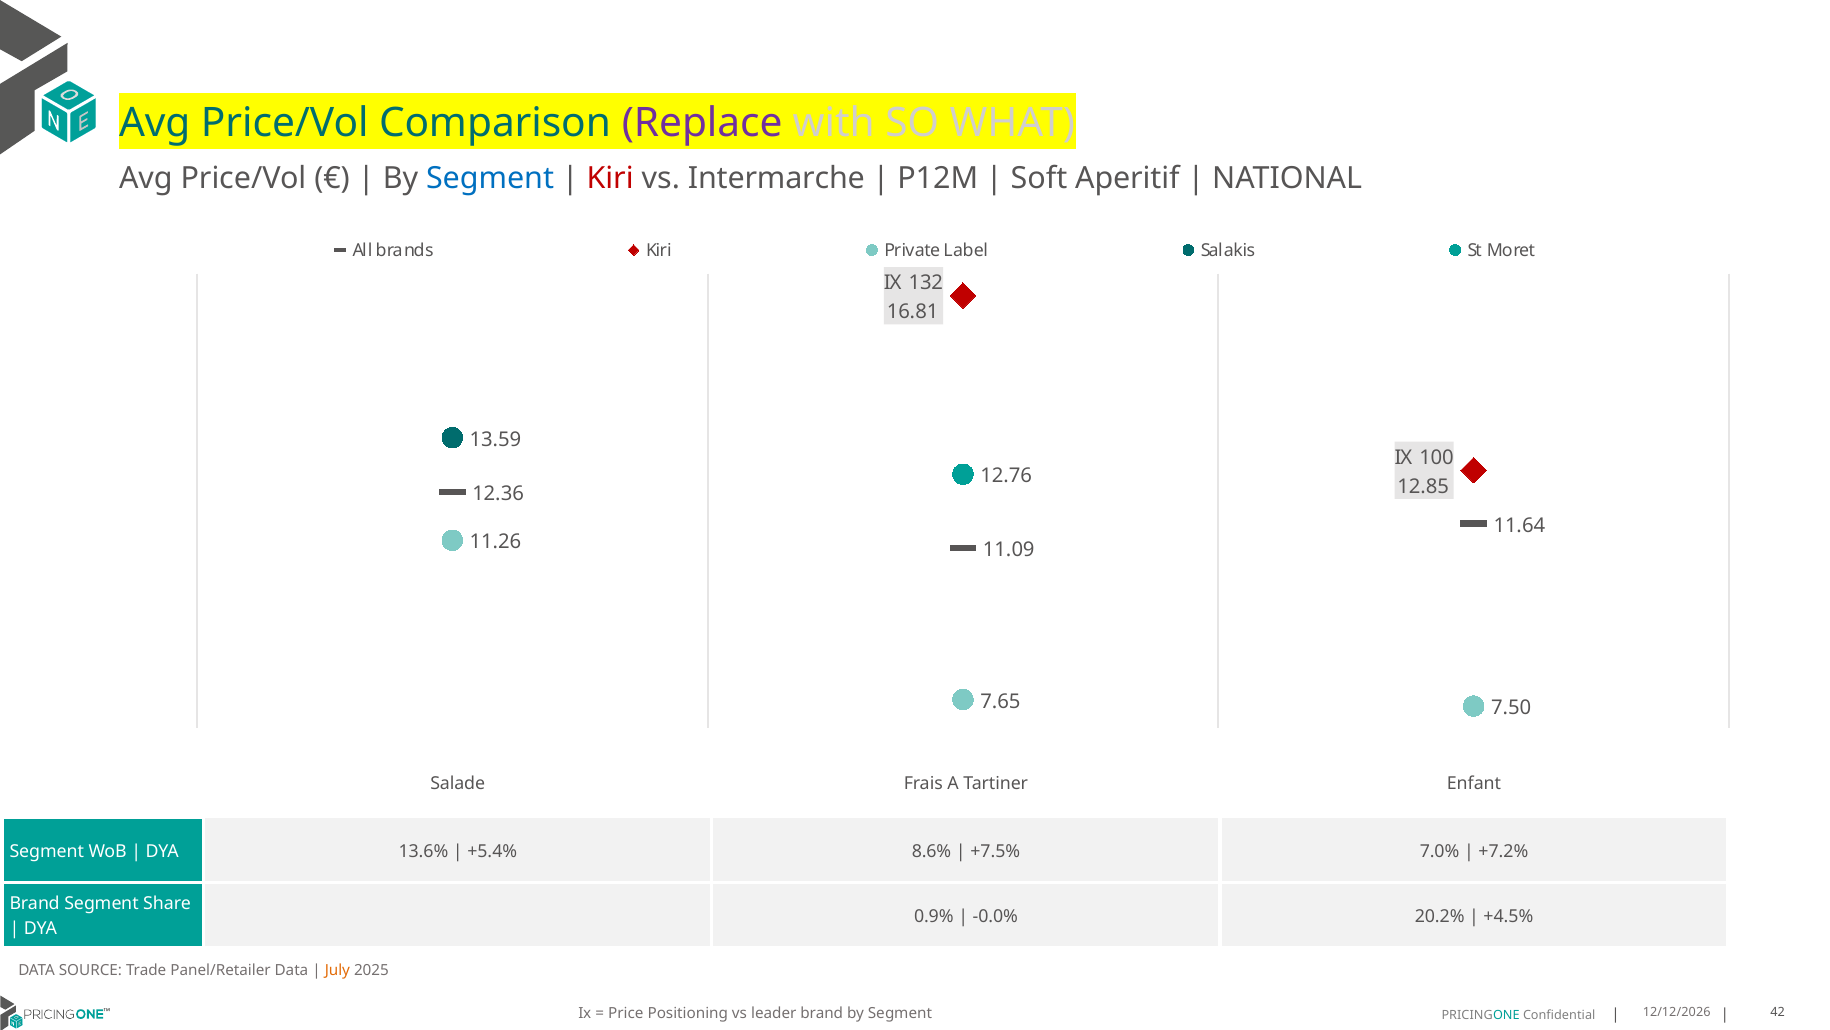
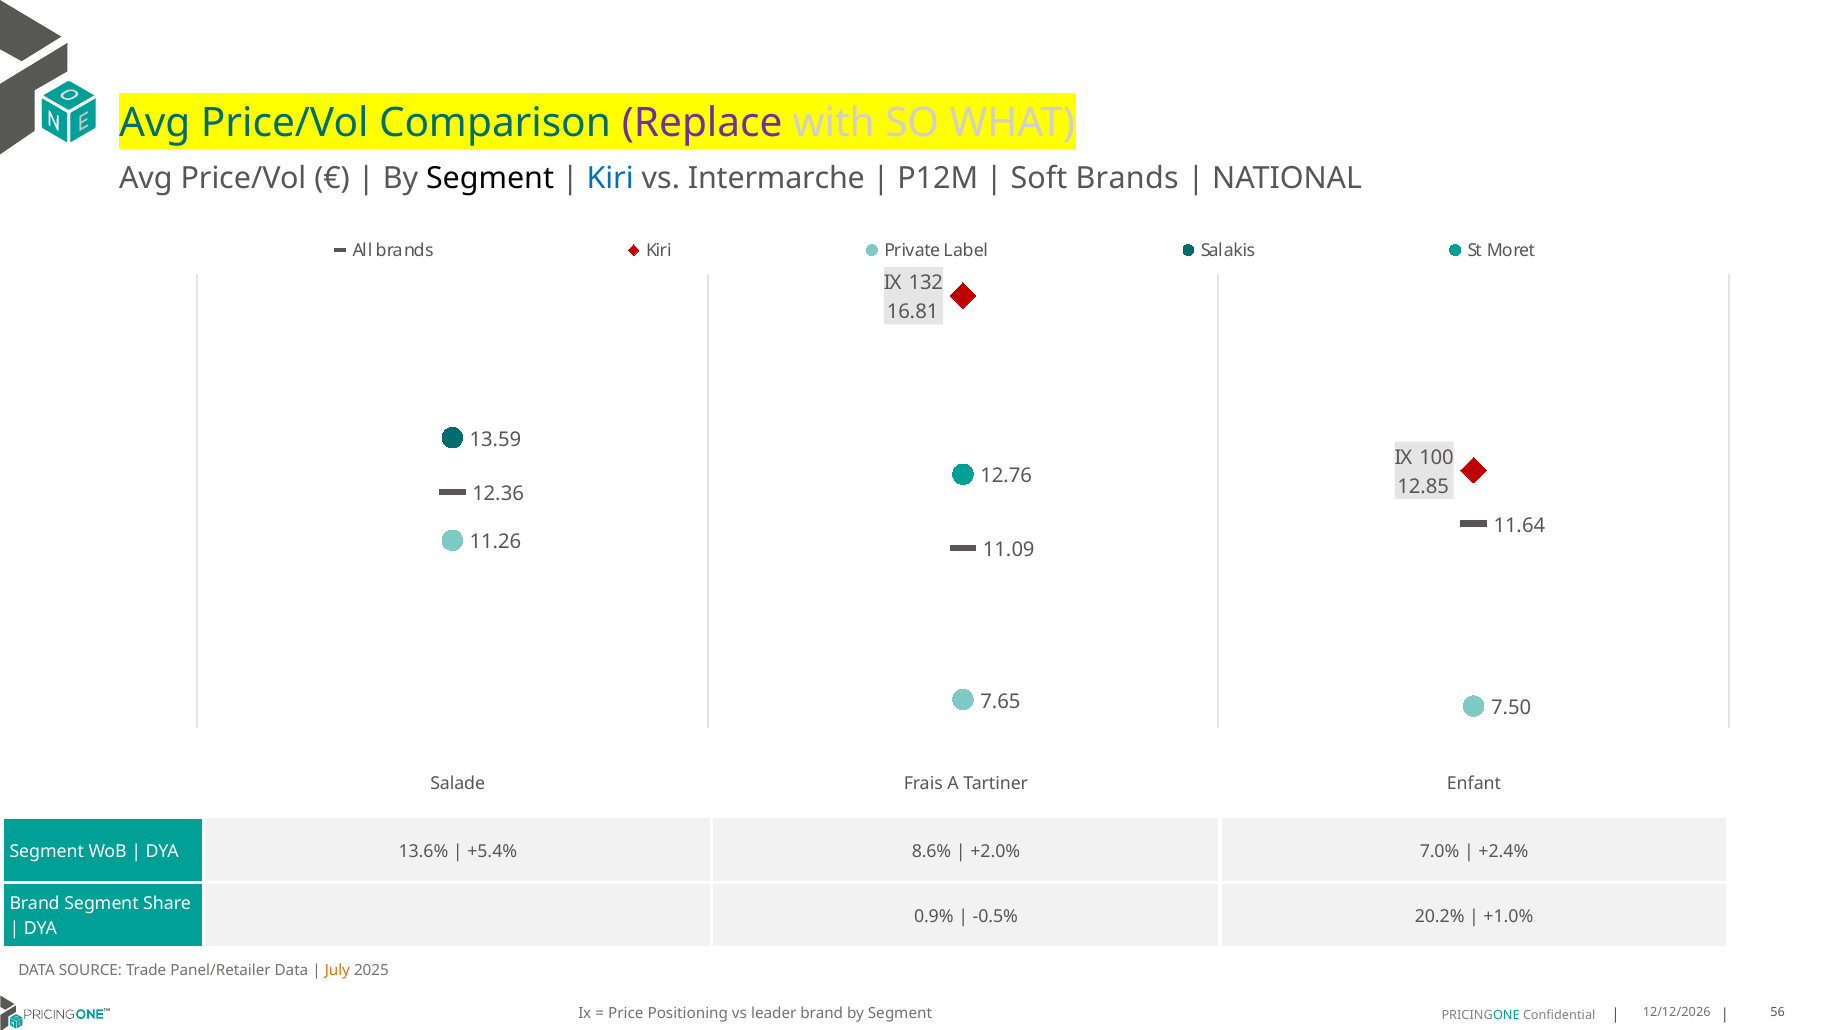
Segment colour: blue -> black (490, 178)
Kiri colour: red -> blue (610, 178)
Soft Aperitif: Aperitif -> Brands (1127, 178)
+7.5%: +7.5% -> +2.0% (995, 851)
+7.2%: +7.2% -> +2.4% (1503, 851)
-0.0%: -0.0% -> -0.5% (995, 916)
+4.5%: +4.5% -> +1.0% (1508, 916)
42: 42 -> 56 (1778, 1012)
